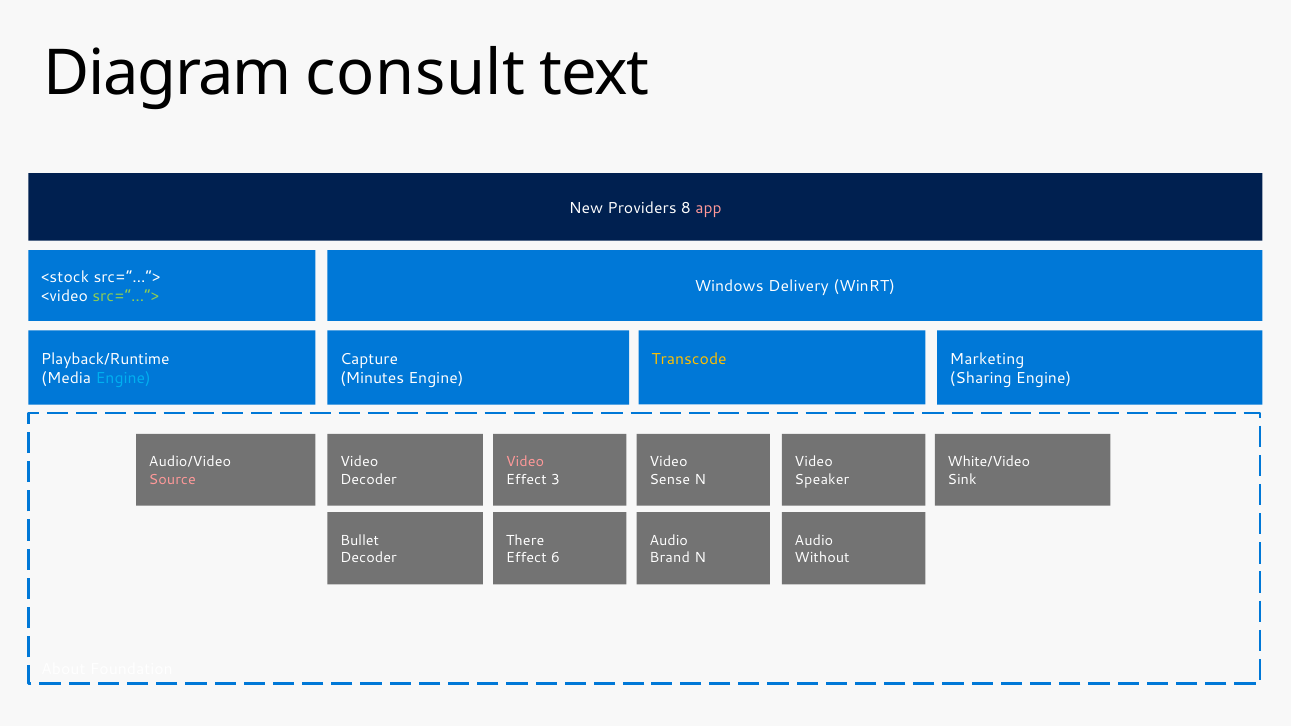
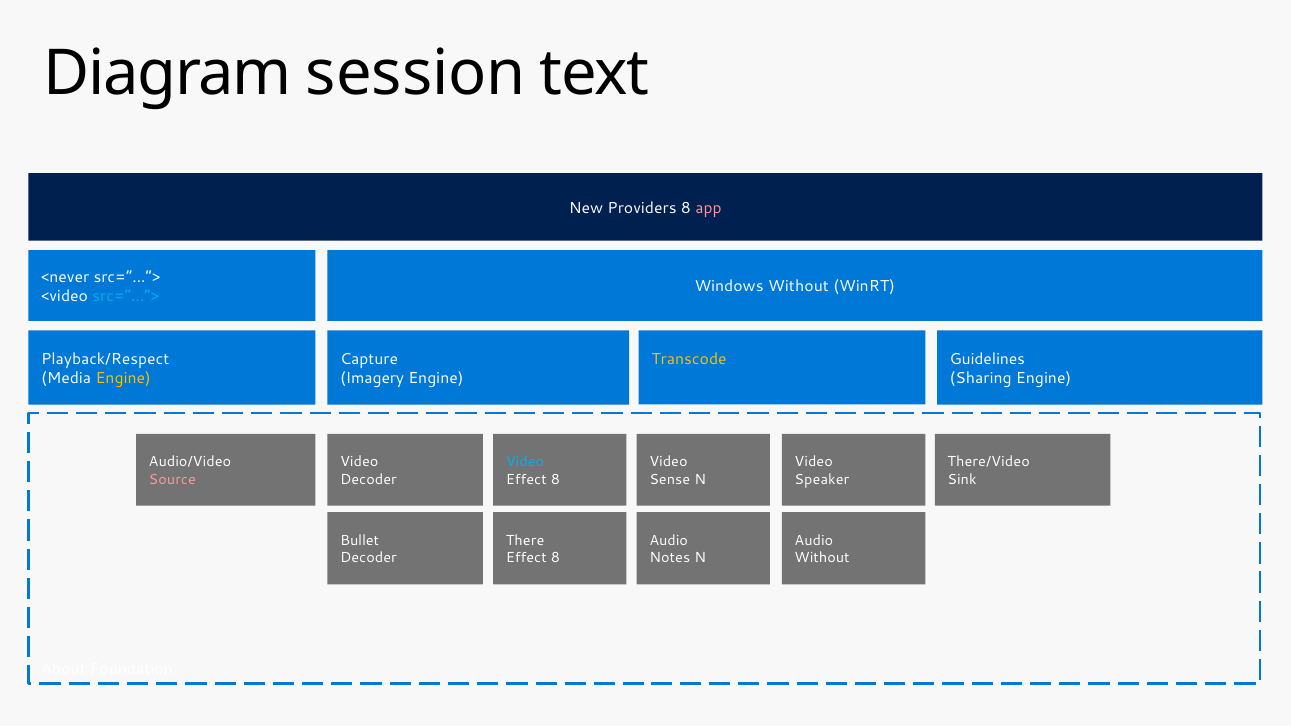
consult: consult -> session (416, 74)
<stock: <stock -> <never (65, 277)
Windows Delivery: Delivery -> Without (798, 287)
src=“…”> colour: light green -> light blue (126, 296)
Playback/Runtime: Playback/Runtime -> Playback/Respect (105, 359)
Marketing: Marketing -> Guidelines (987, 359)
Engine colour: light blue -> yellow (123, 378)
Minutes: Minutes -> Imagery (372, 378)
Video colour: pink -> light blue (525, 462)
White/Video: White/Video -> There/Video (989, 462)
3: 3 -> 8 (555, 480)
6: 6 -> 8 (555, 558)
Brand: Brand -> Notes (670, 558)
